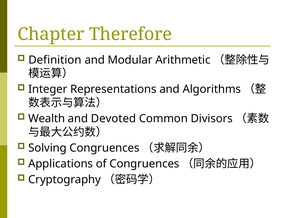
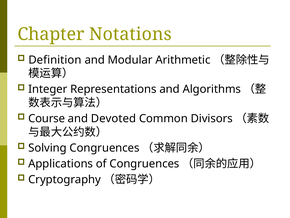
Therefore: Therefore -> Notations (130, 34)
Wealth: Wealth -> Course (47, 118)
